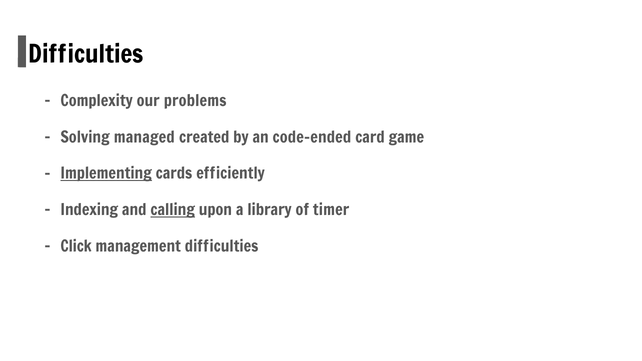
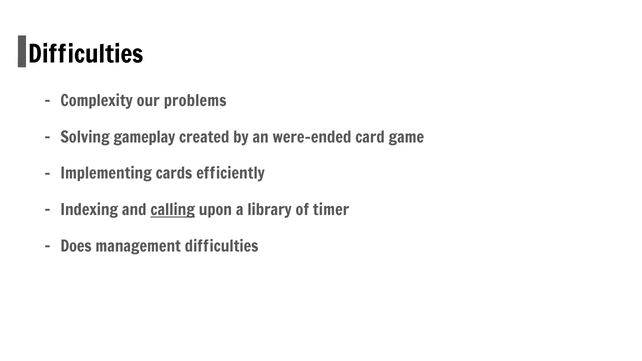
managed: managed -> gameplay (144, 137)
code-ended: code-ended -> were-ended (312, 137)
Implementing underline: present -> none (106, 174)
Click: Click -> Does (76, 247)
